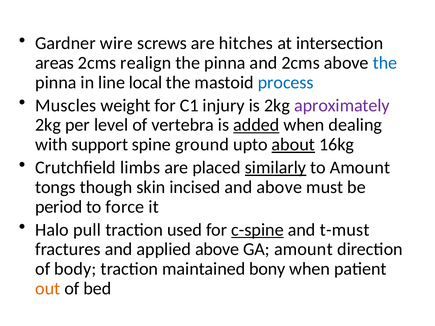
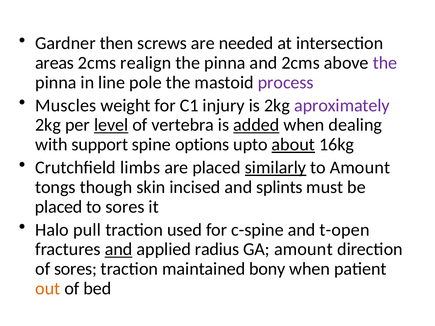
wire: wire -> then (117, 43)
hitches: hitches -> needed (246, 43)
the colour: blue -> purple (385, 63)
local: local -> pole (145, 82)
process colour: blue -> purple (286, 82)
level underline: none -> present (111, 125)
ground: ground -> options (202, 145)
and above: above -> splints (279, 187)
period: period -> placed (59, 207)
to force: force -> sores (125, 207)
c-spine underline: present -> none (257, 230)
t-must: t-must -> t-open (345, 230)
and underline: none -> present (119, 249)
applied above: above -> radius (217, 249)
of body: body -> sores (76, 269)
